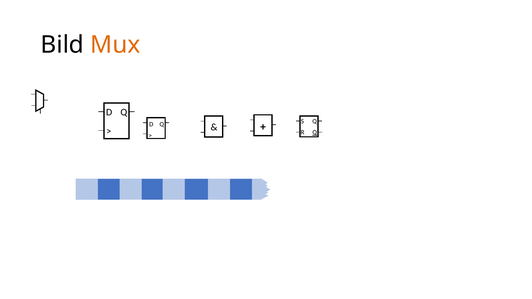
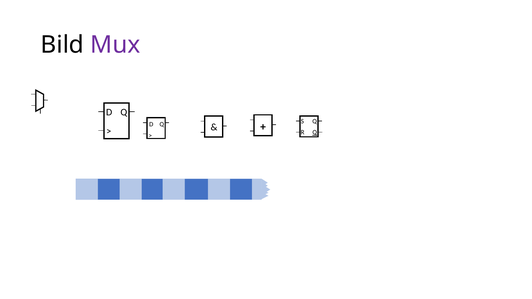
Mux colour: orange -> purple (115, 45)
